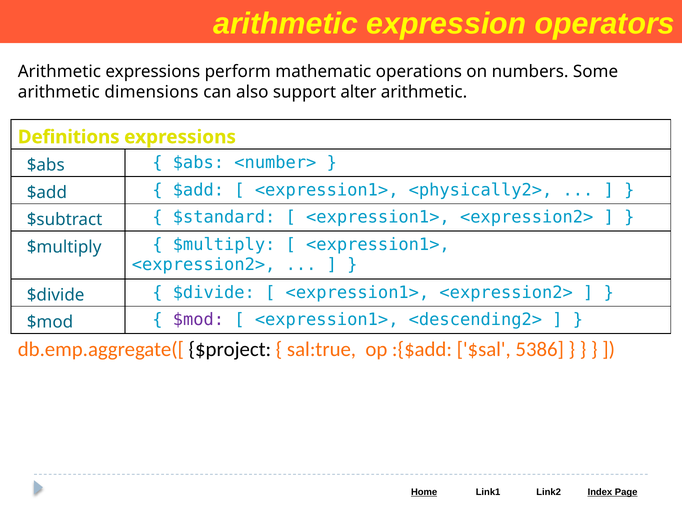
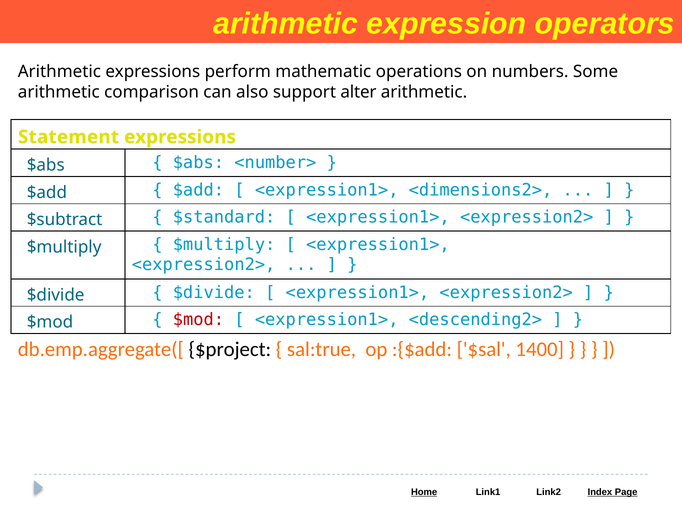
dimensions: dimensions -> comparison (152, 92)
Definitions: Definitions -> Statement (69, 137)
<physically2>: <physically2> -> <dimensions2> (481, 190)
$mod colour: purple -> red (198, 320)
5386: 5386 -> 1400 (540, 349)
